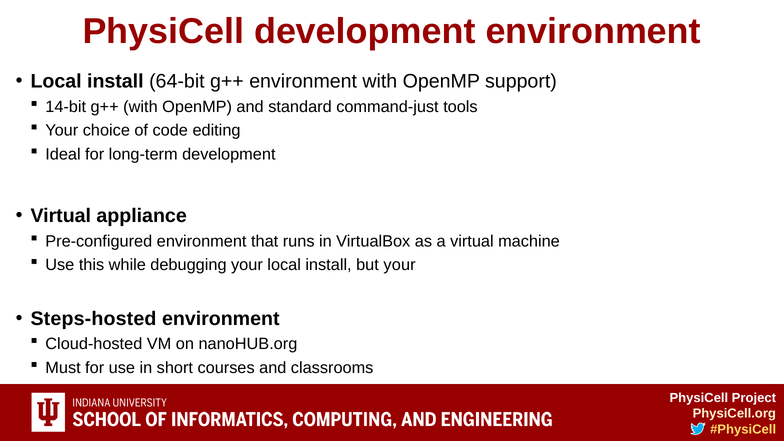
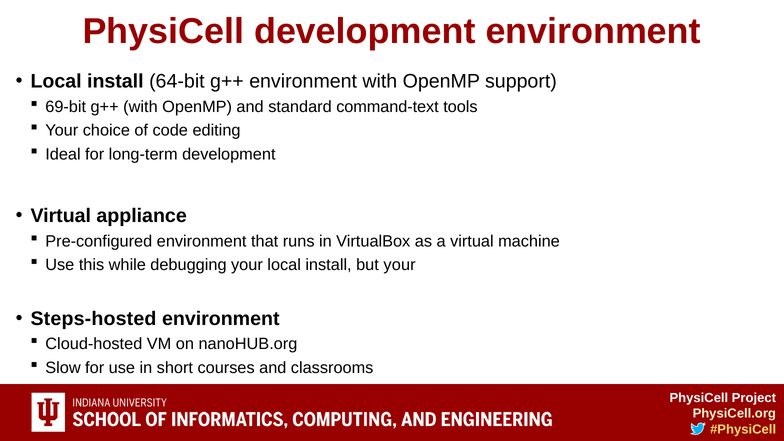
14-bit: 14-bit -> 69-bit (66, 107)
command-just: command-just -> command-text (387, 107)
Must: Must -> Slow (63, 368)
